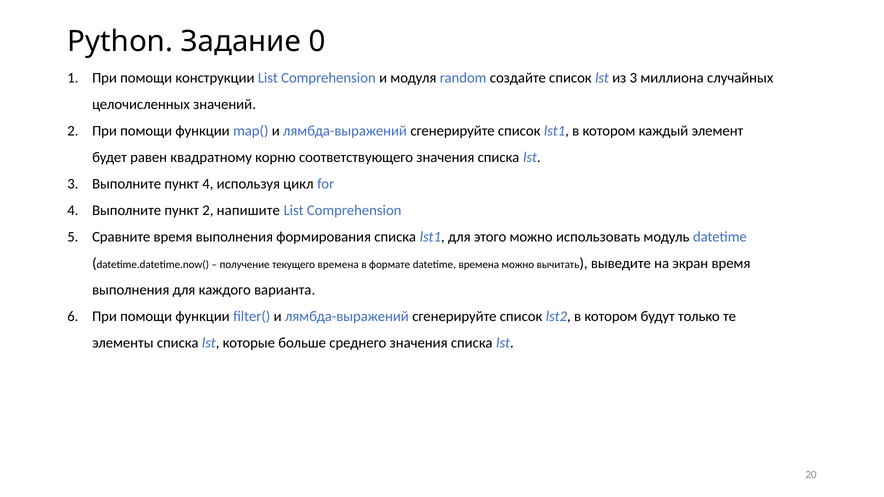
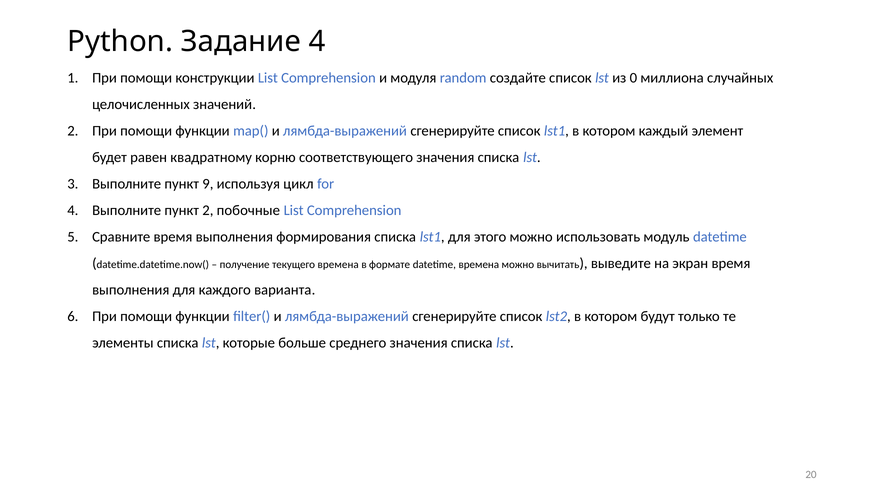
Задание 0: 0 -> 4 (317, 41)
из 3: 3 -> 0 (633, 78)
пункт 4: 4 -> 9 (208, 184)
напишите: напишите -> побочные (248, 210)
